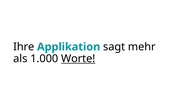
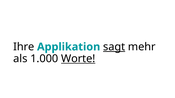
sagt underline: none -> present (114, 47)
